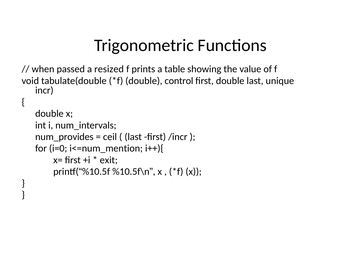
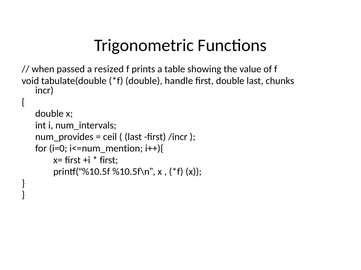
control: control -> handle (179, 81)
unique: unique -> chunks (280, 81)
exit: exit -> first (109, 160)
